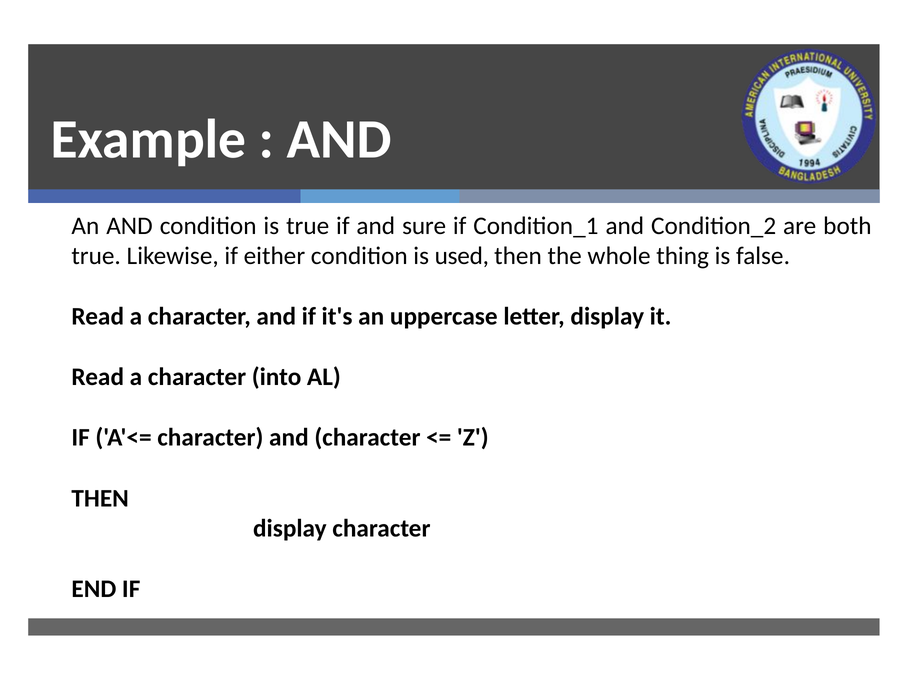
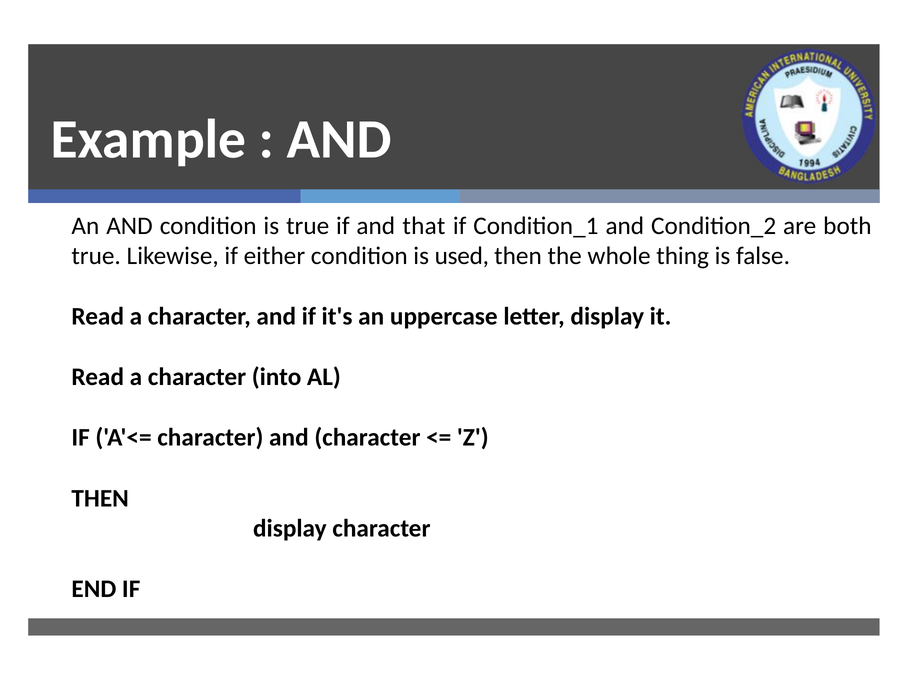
sure: sure -> that (424, 226)
